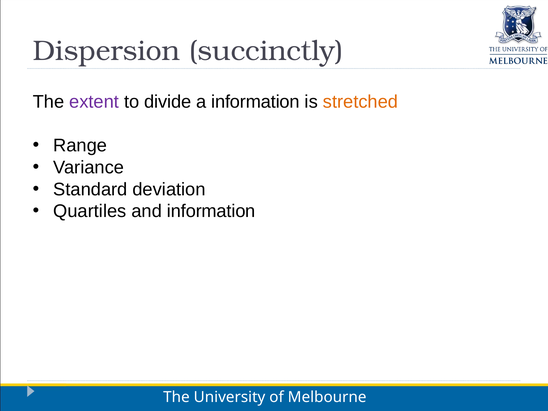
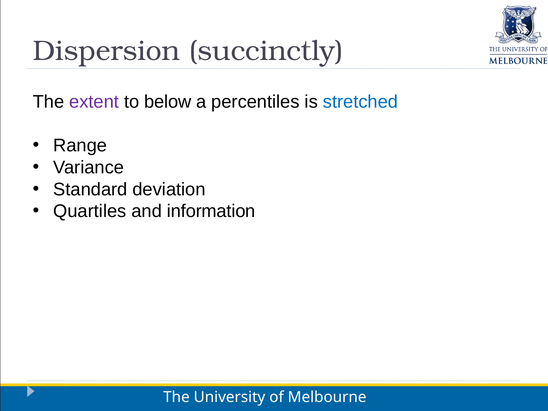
divide: divide -> below (168, 102)
a information: information -> percentiles (255, 102)
stretched colour: orange -> blue (360, 102)
